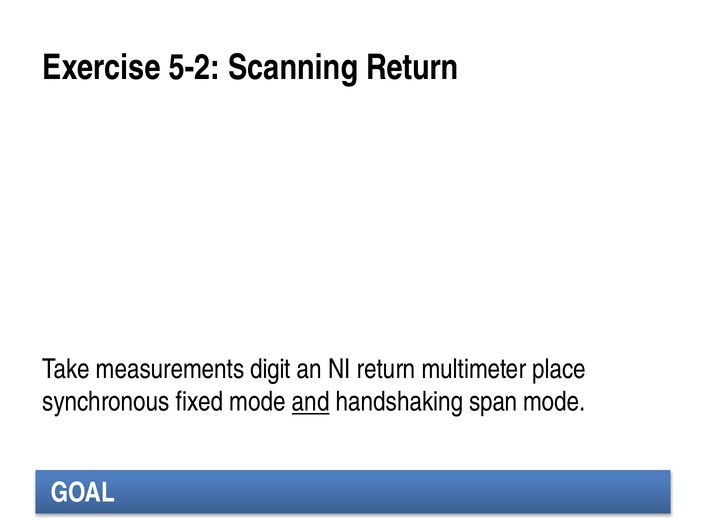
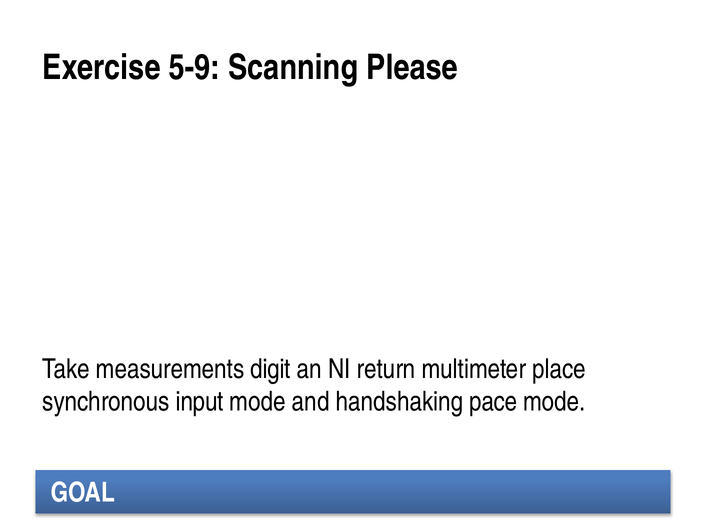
5-2: 5-2 -> 5-9 (194, 68)
Scanning Return: Return -> Please (412, 68)
fixed: fixed -> input (200, 402)
and underline: present -> none (311, 402)
span: span -> pace (493, 402)
